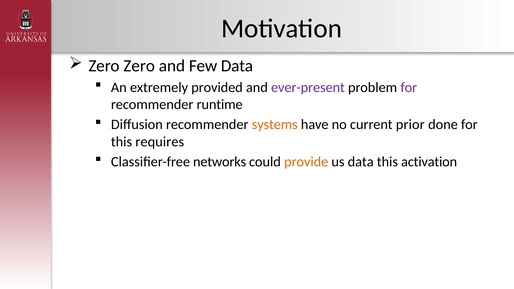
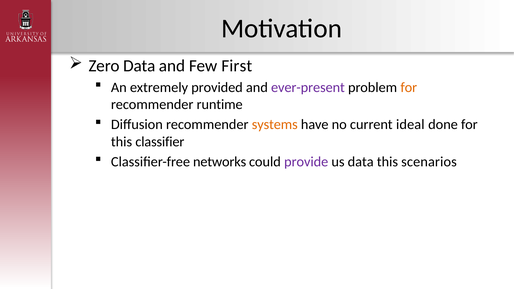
Zero Zero: Zero -> Data (139, 66)
Few Data: Data -> First (237, 66)
for colour: purple -> orange (409, 88)
prior: prior -> ideal (410, 125)
requires: requires -> classifier (160, 142)
provide colour: orange -> purple (306, 162)
activation: activation -> scenarios (429, 162)
